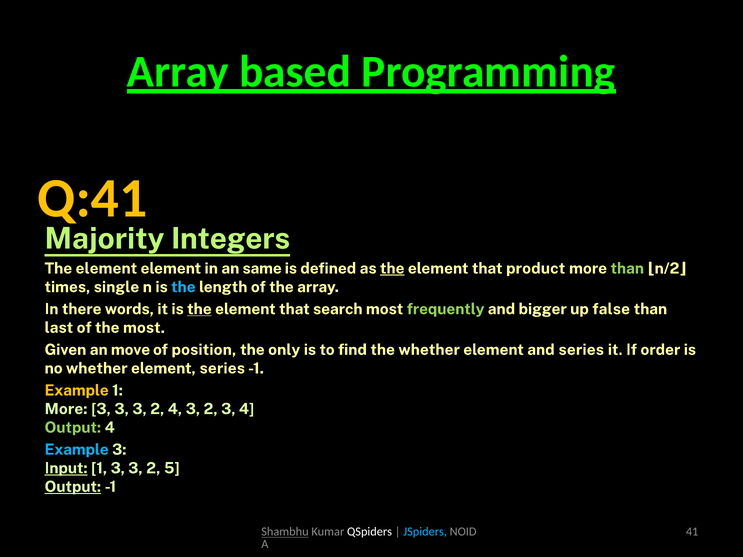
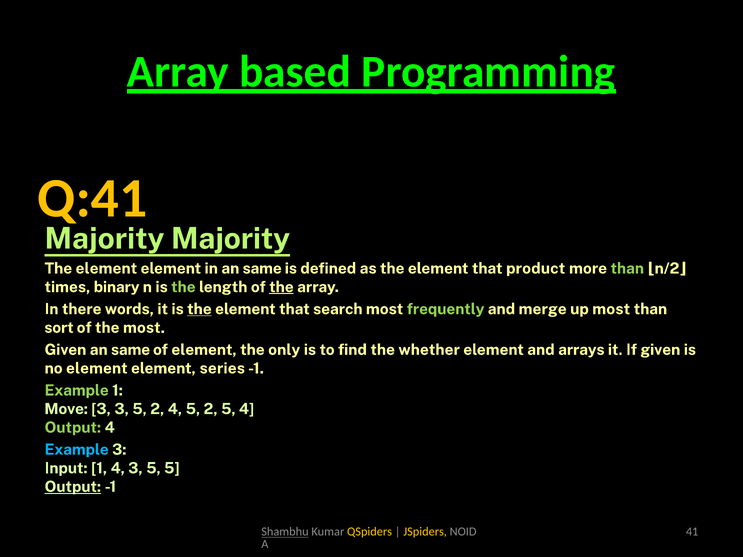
Majority Integers: Integers -> Majority (231, 239)
the underline: present -> none (392, 269)
single: single -> binary (117, 287)
the colour: light blue -> light green (183, 287)
the underline: none -> present (281, 287)
bigger: bigger -> merge (543, 309)
up false: false -> most (611, 309)
last: last -> sort (59, 328)
Given an move: move -> same (131, 350)
of position: position -> element (204, 350)
and series: series -> arrays (581, 350)
If order: order -> given (660, 350)
no whether: whether -> element (97, 368)
Example colour: yellow -> light green (77, 391)
More: More -> Move (66, 409)
3 3 3: 3 -> 5 (140, 409)
4 3: 3 -> 5 (193, 409)
2 3: 3 -> 5 (228, 409)
Input underline: present -> none (66, 468)
1 3: 3 -> 4 (118, 468)
2: 2 -> 5 (153, 468)
QSpiders colour: white -> yellow (370, 532)
JSpiders colour: light blue -> yellow (425, 532)
